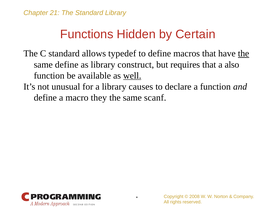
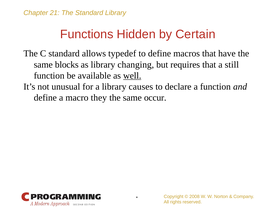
the underline: present -> none (244, 54)
same define: define -> blocks (67, 65)
construct: construct -> changing (136, 65)
also: also -> still (232, 65)
scanf: scanf -> occur (155, 98)
